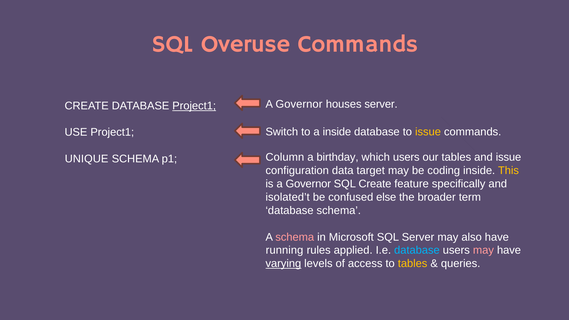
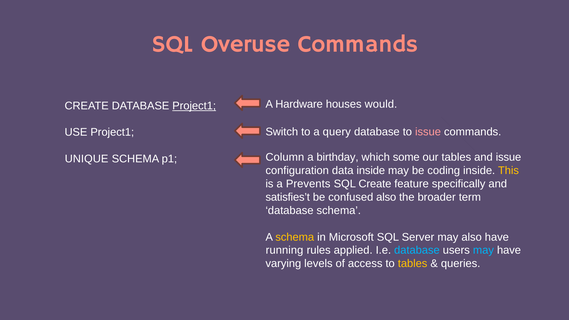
Governor: Governor -> Hardware (299, 104)
houses server: server -> would (381, 104)
a inside: inside -> query (337, 132)
issue colour: yellow -> pink (428, 132)
which users: users -> some (406, 157)
data target: target -> inside (371, 171)
is a Governor: Governor -> Prevents (308, 184)
isolated’t: isolated’t -> satisfies’t (288, 197)
confused else: else -> also (386, 197)
schema colour: pink -> yellow (295, 237)
may colour: pink -> light blue (483, 250)
varying underline: present -> none (283, 264)
